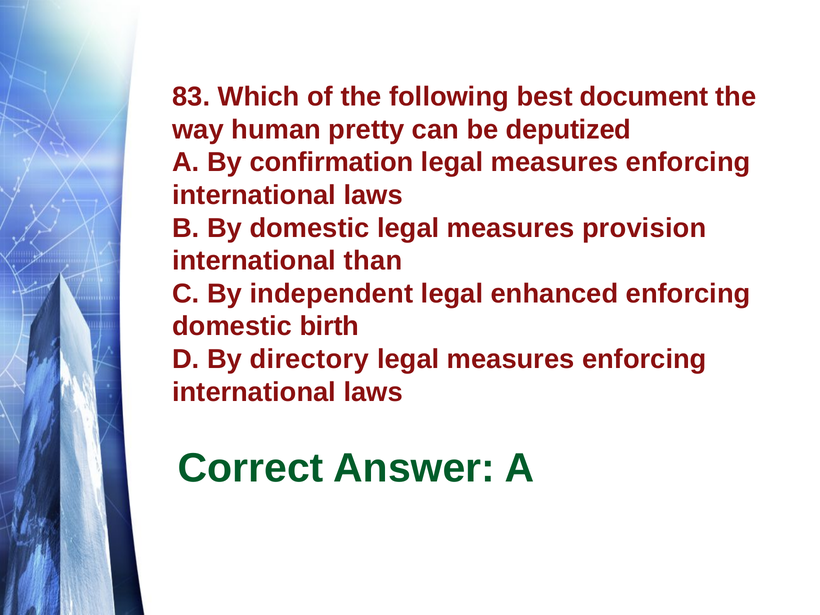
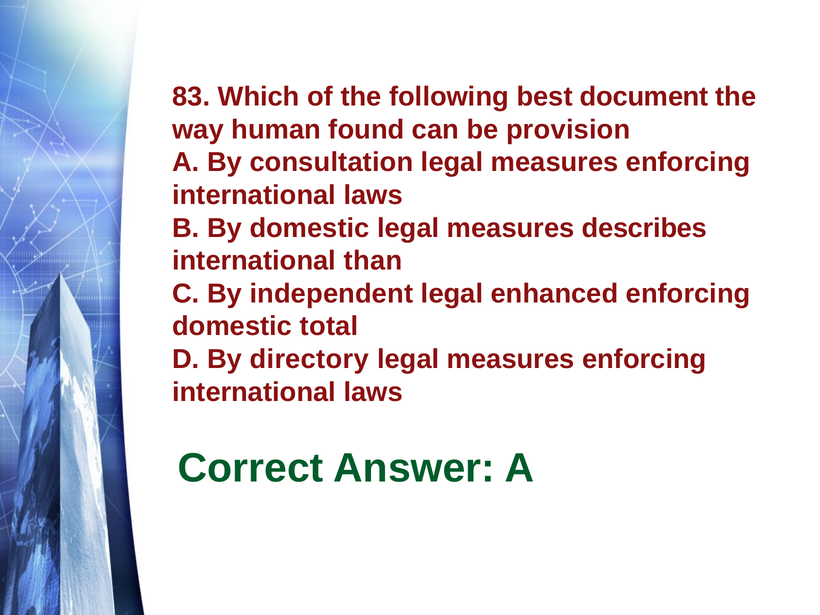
pretty: pretty -> found (366, 130)
deputized: deputized -> provision (568, 130)
confirmation: confirmation -> consultation (331, 162)
provision: provision -> describes (644, 228)
birth: birth -> total (329, 326)
